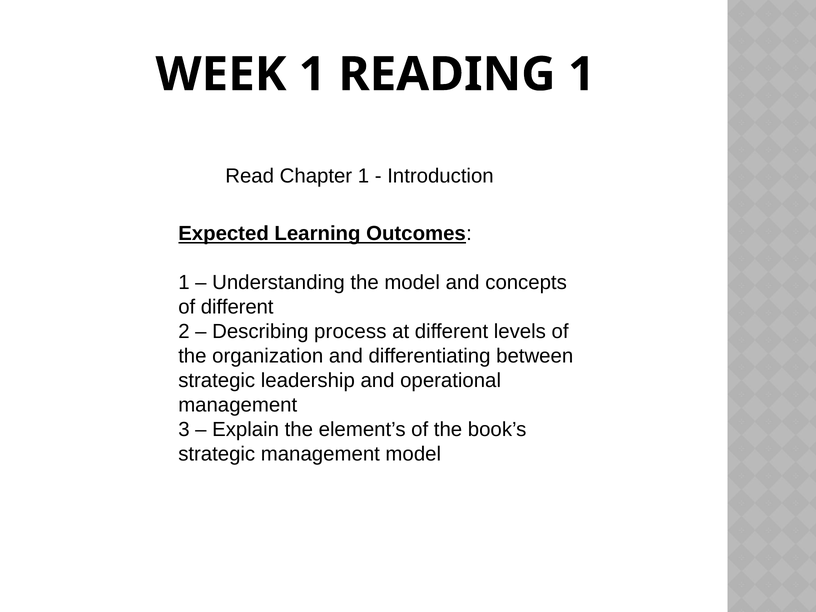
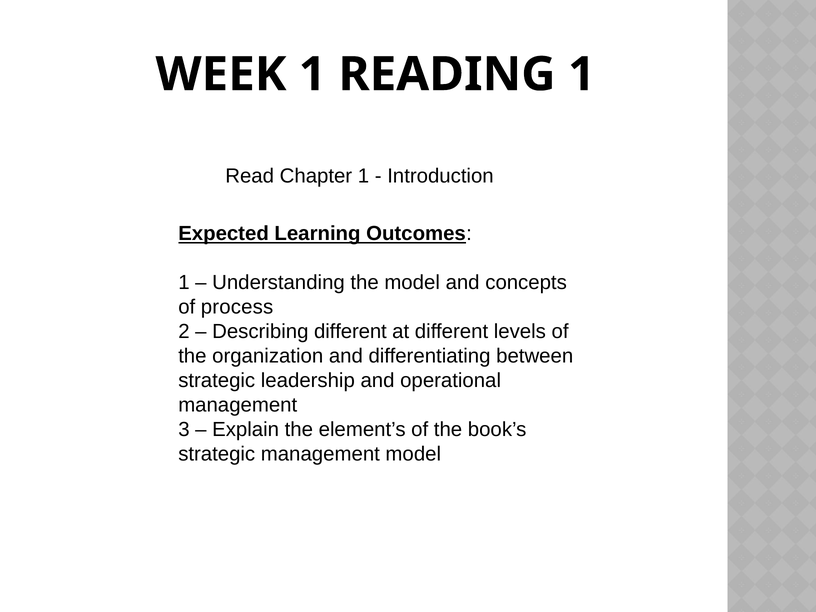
of different: different -> process (237, 307)
Describing process: process -> different (350, 332)
